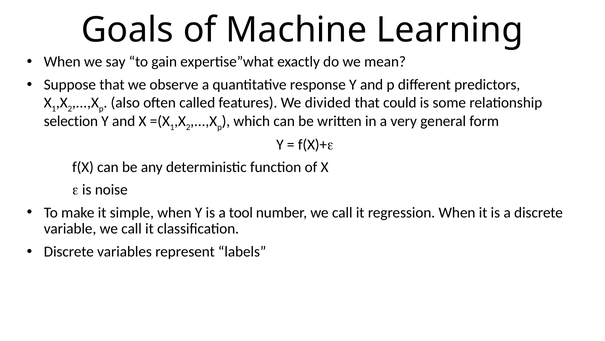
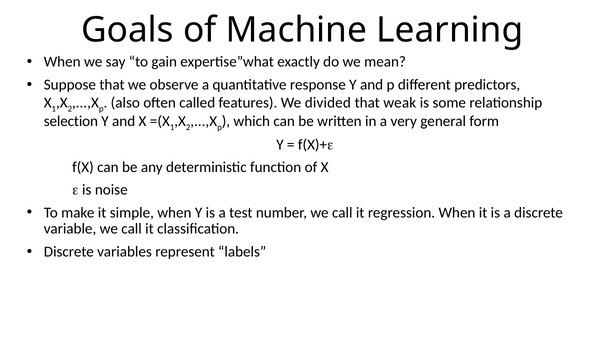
could: could -> weak (400, 103)
tool: tool -> test (241, 212)
